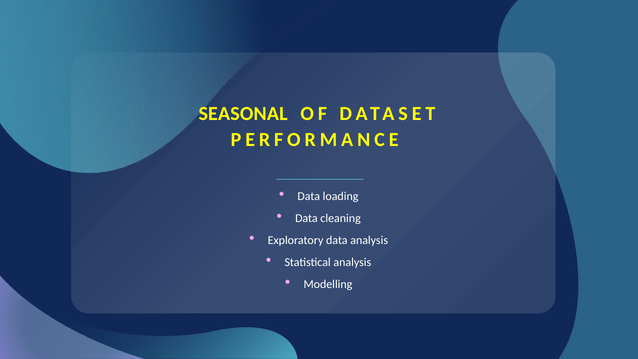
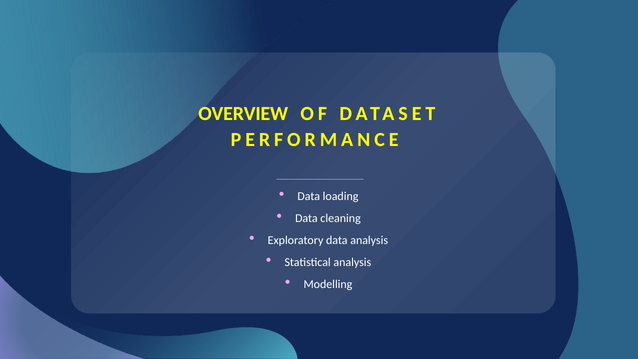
SEASONAL: SEASONAL -> OVERVIEW (243, 114)
